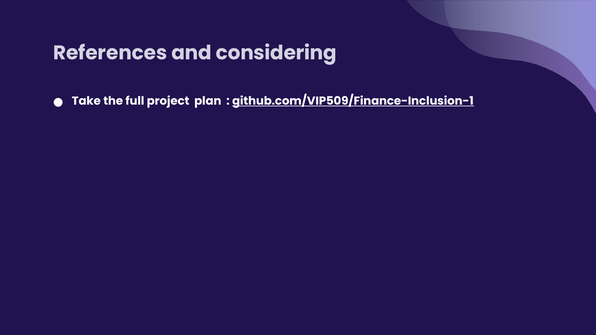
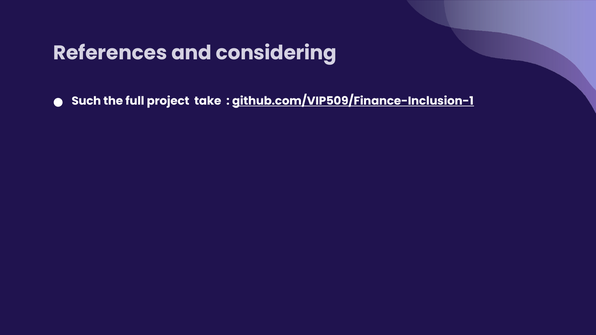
Take: Take -> Such (86, 101)
plan: plan -> take (208, 101)
